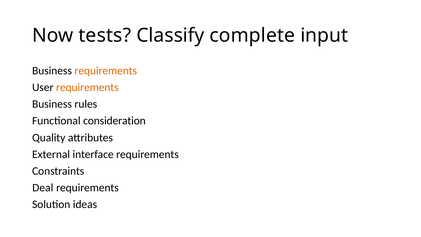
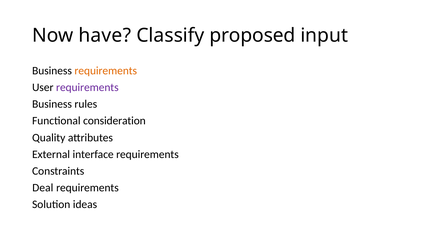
tests: tests -> have (105, 35)
complete: complete -> proposed (252, 35)
requirements colour: orange -> purple (87, 87)
